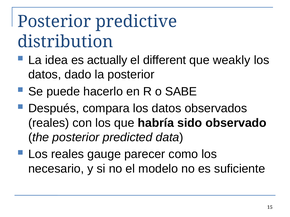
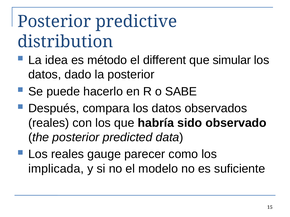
actually: actually -> método (107, 60)
weakly: weakly -> simular (232, 60)
necesario: necesario -> implicada (56, 169)
